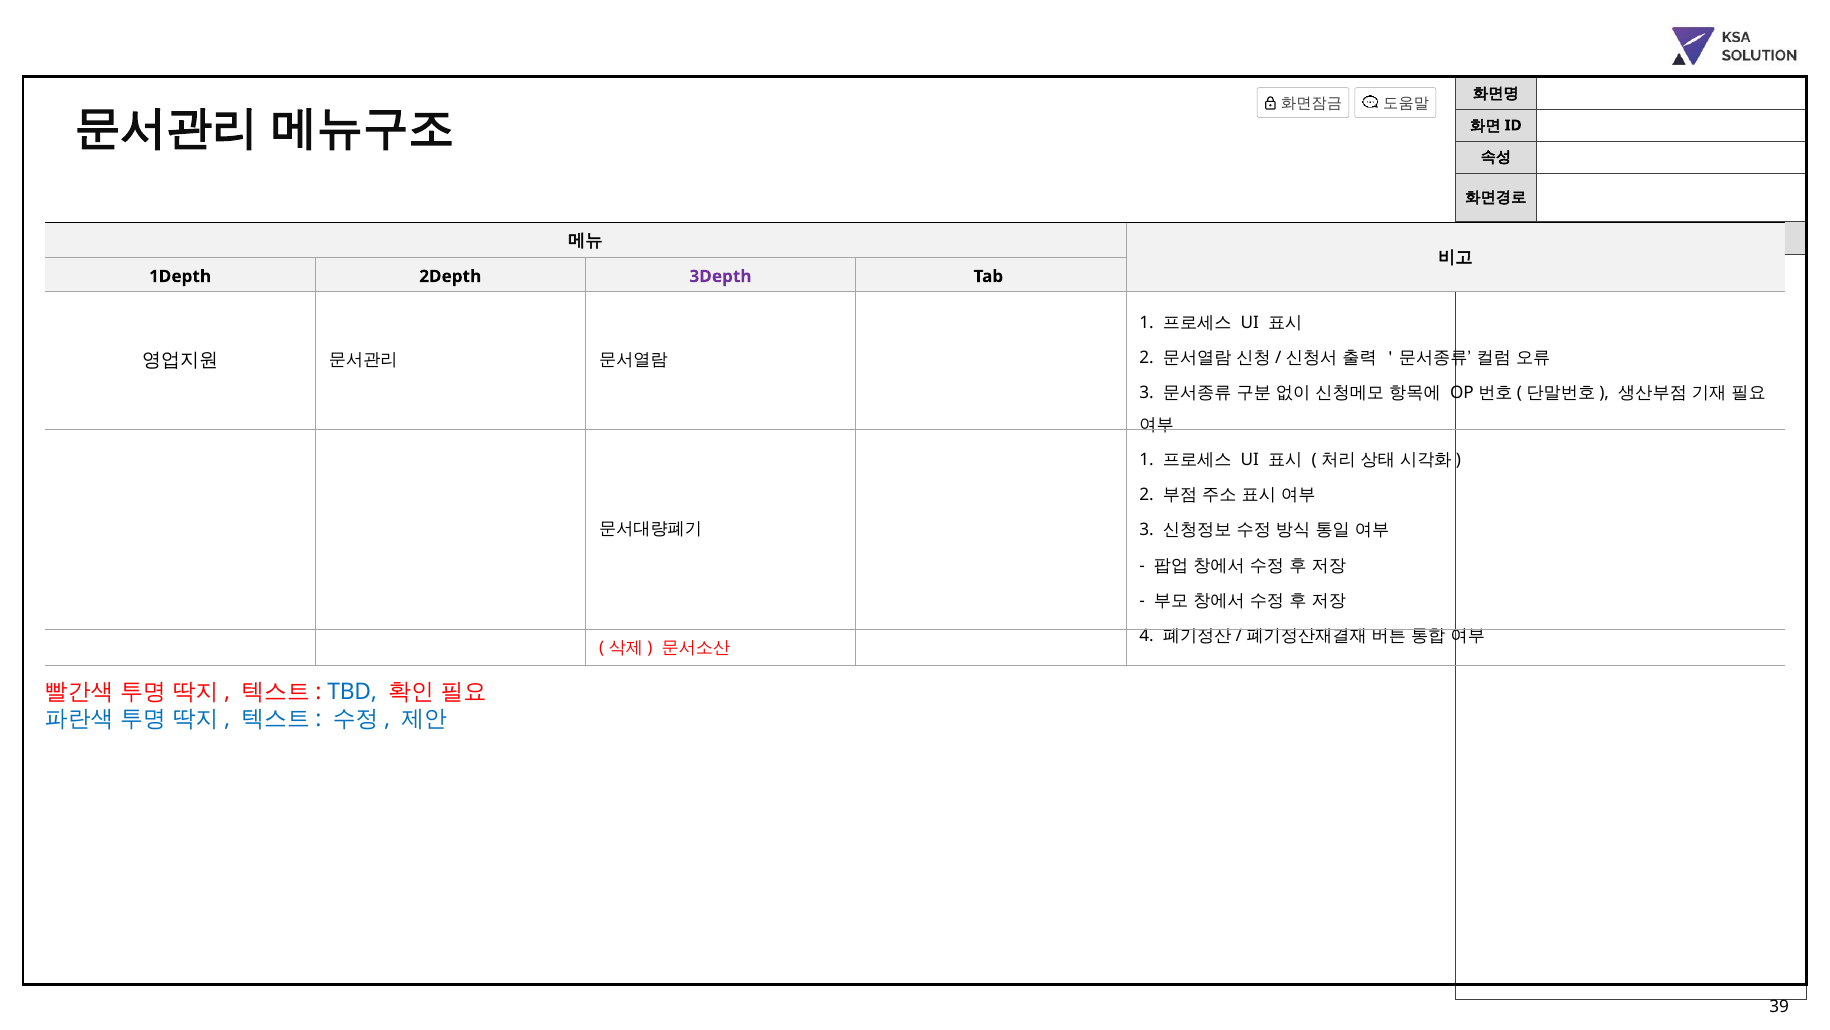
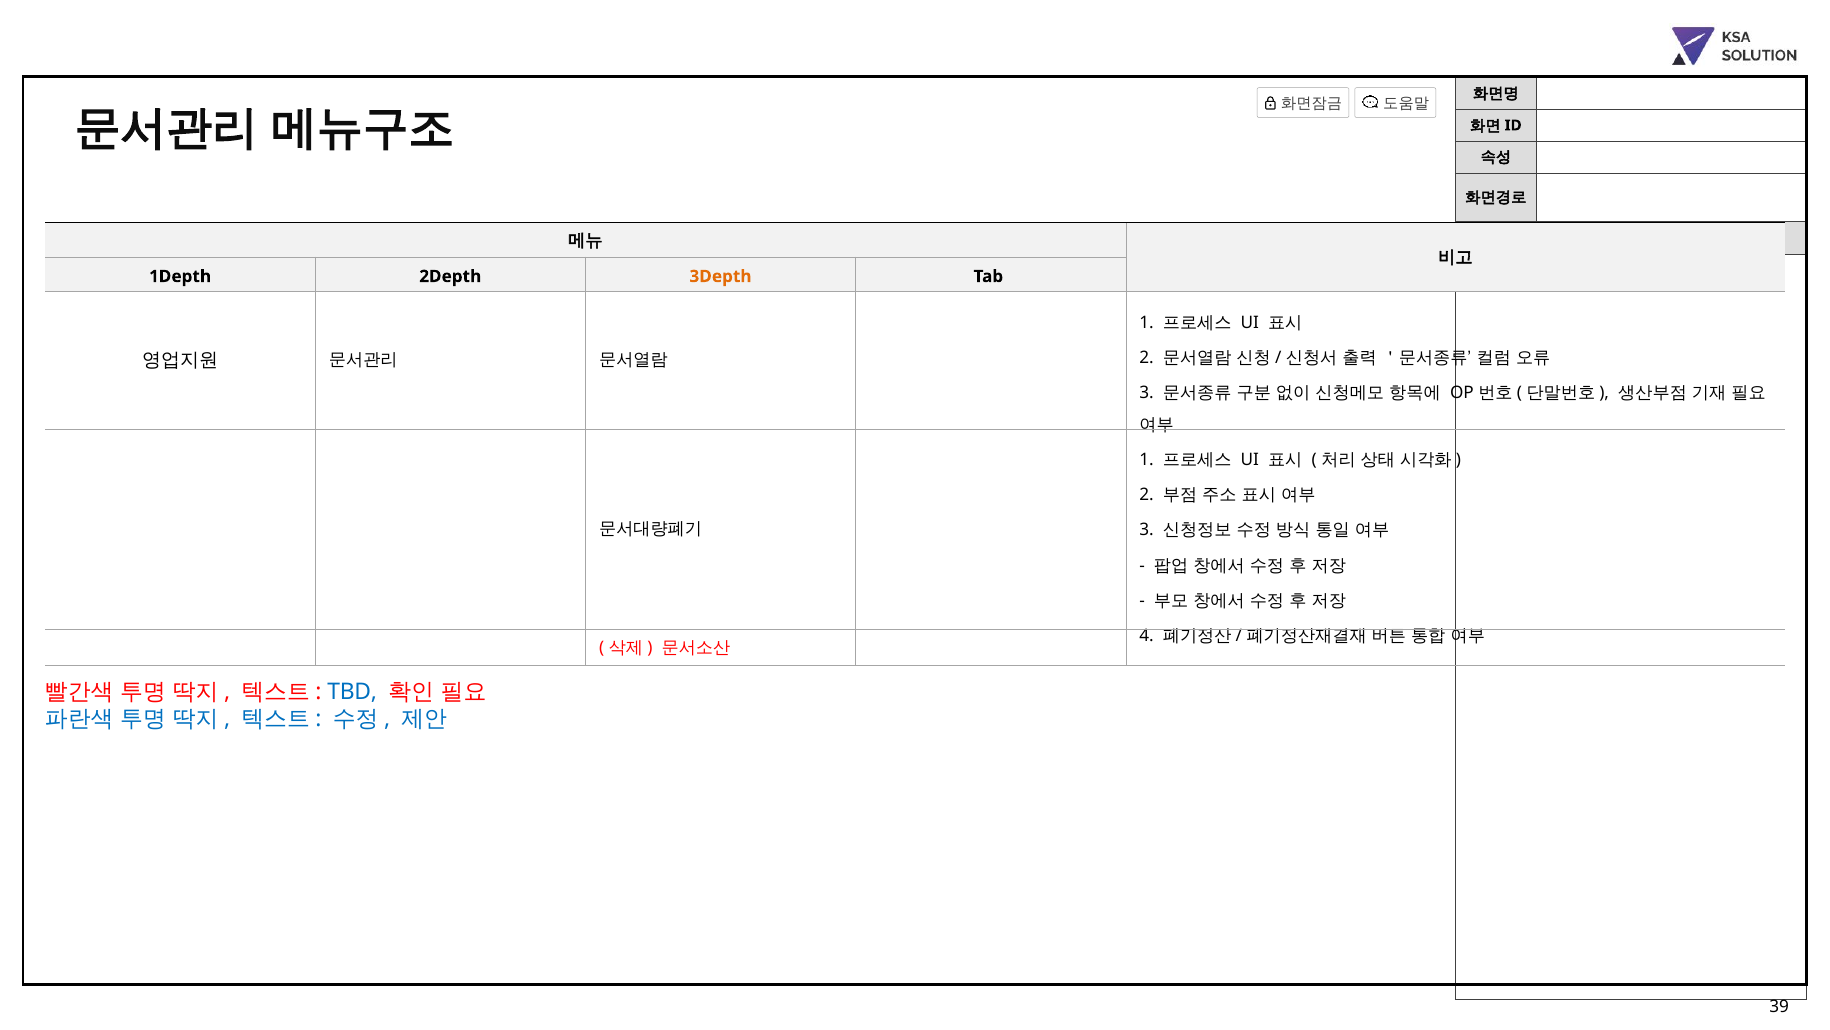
3Depth colour: purple -> orange (720, 276)
